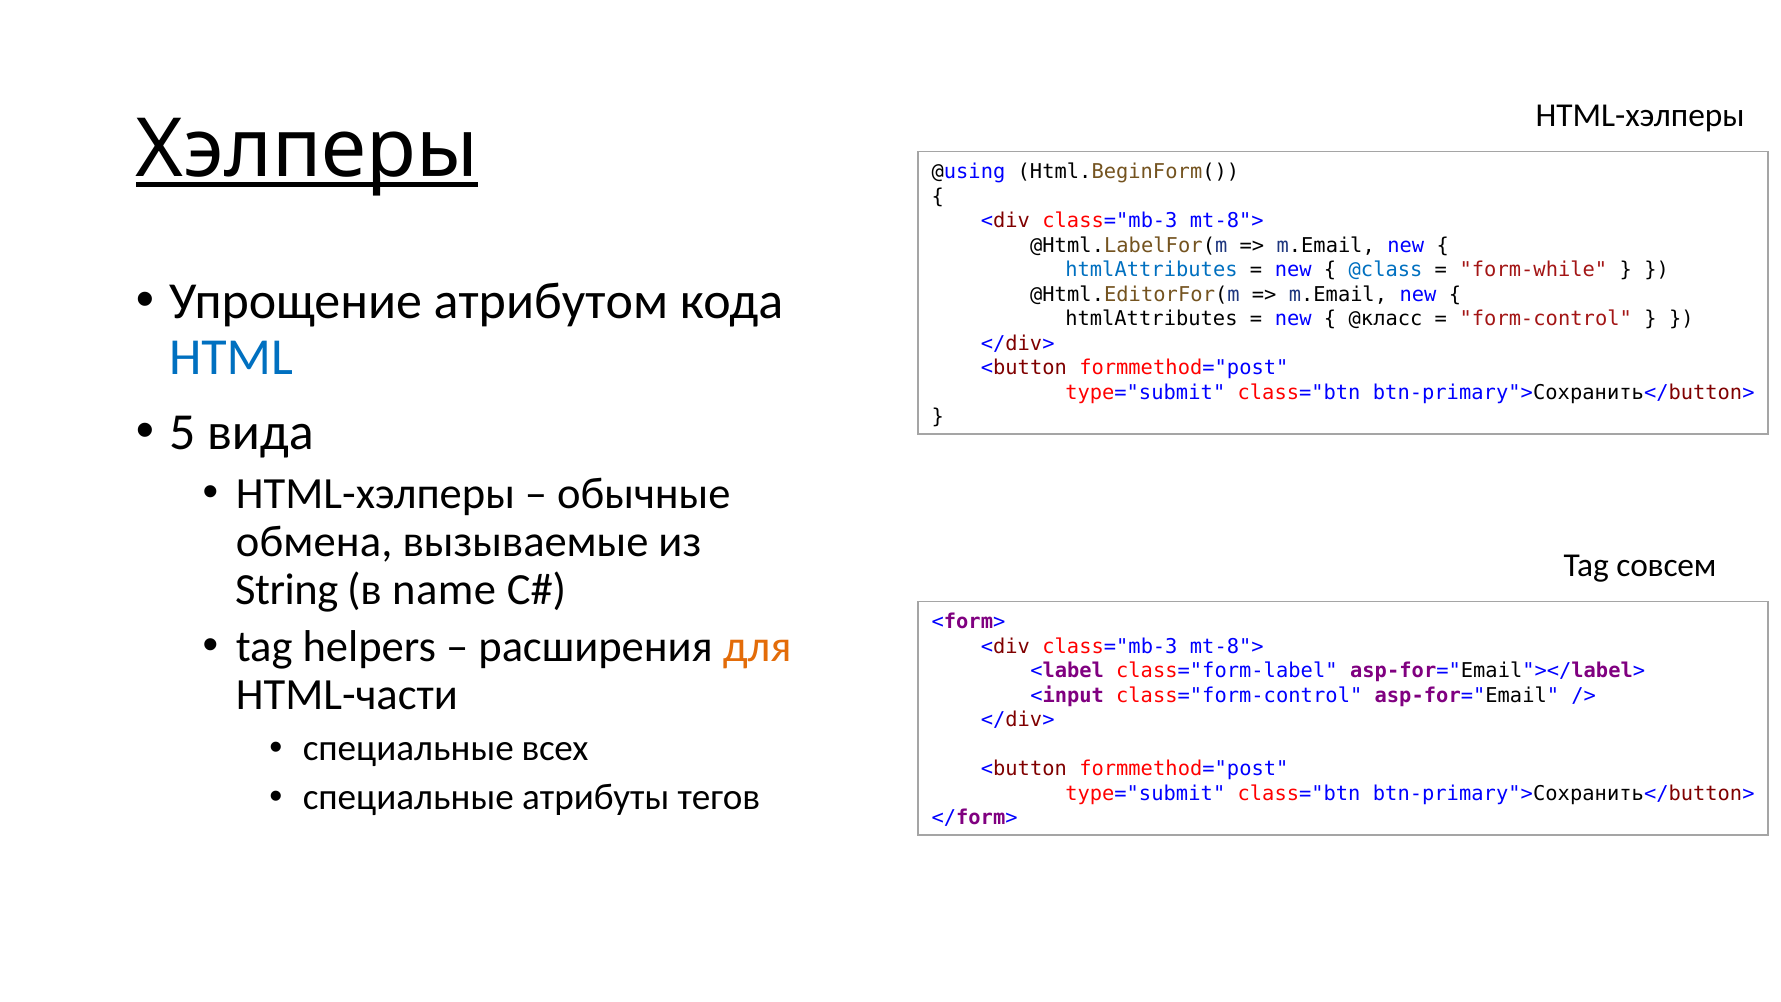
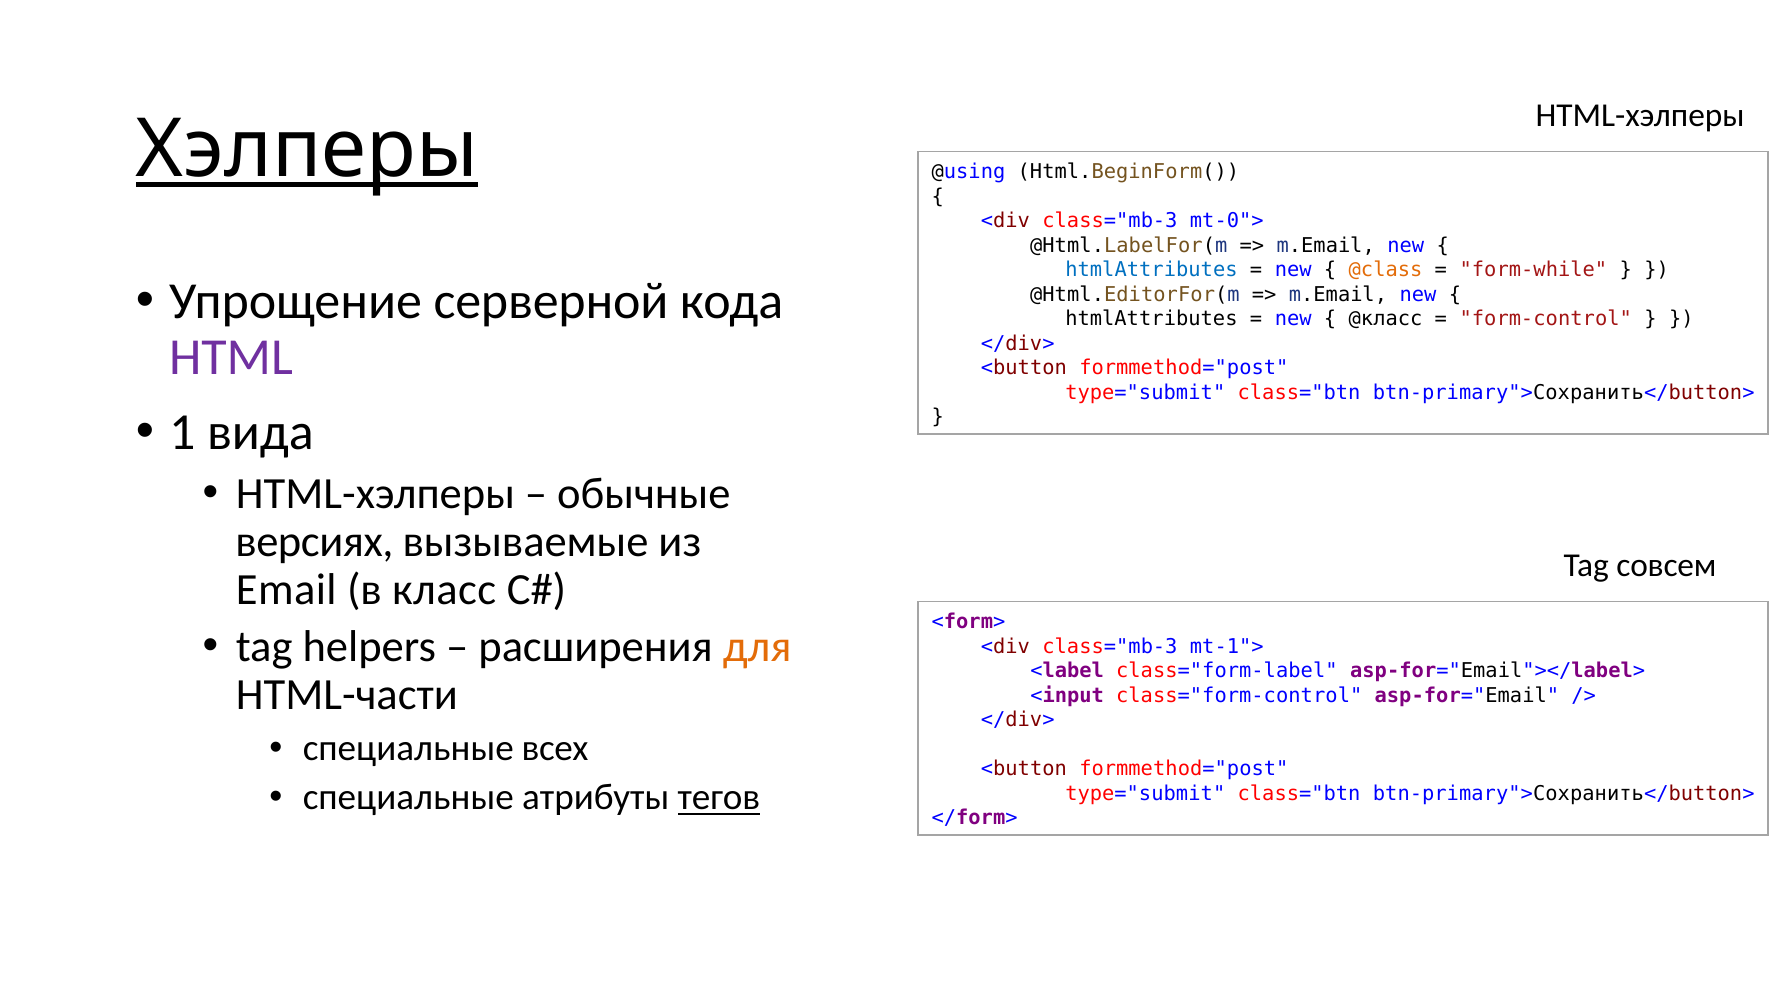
mt-8">: mt-8"> -> mt-0"> (1227, 221)
@class colour: blue -> orange (1386, 270)
атрибутом: атрибутом -> серверной (551, 301)
HTML colour: blue -> purple (231, 357)
5: 5 -> 1 (182, 432)
обмена: обмена -> версиях (314, 541)
String: String -> Email (286, 589)
name: name -> класс (444, 589)
mt-8">: mt-8"> -> mt-1"> (1227, 646)
тегов underline: none -> present (719, 797)
